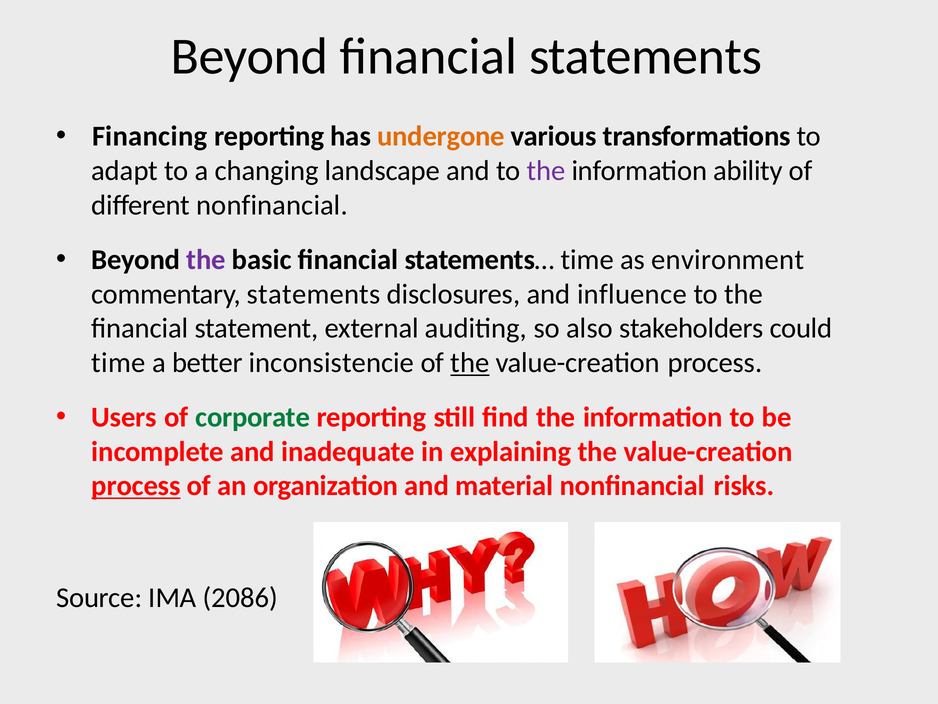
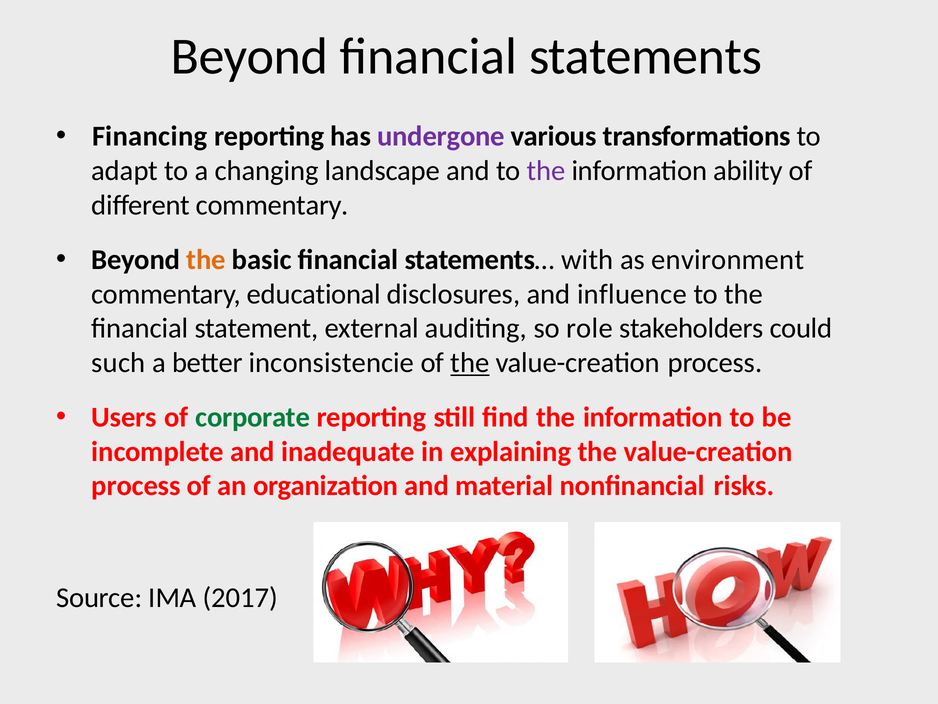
undergone colour: orange -> purple (441, 136)
different nonfinancial: nonfinancial -> commentary (272, 205)
the colour: purple -> orange (206, 259)
statements… time: time -> with (587, 259)
commentary statements: statements -> educational (314, 294)
also: also -> role (589, 328)
time: time -> such (119, 363)
process underline: present -> none (136, 486)
2086: 2086 -> 2017 (240, 598)
